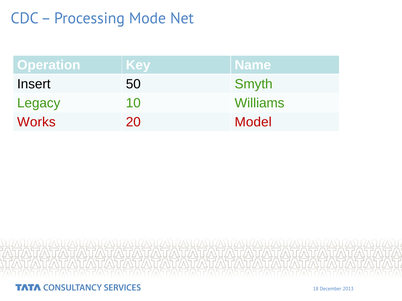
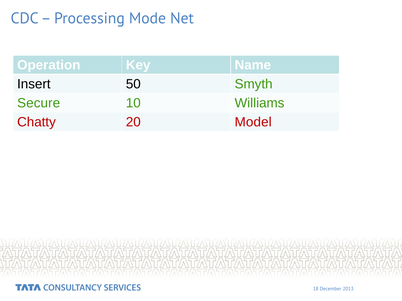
Legacy: Legacy -> Secure (39, 103)
Works: Works -> Chatty (36, 122)
